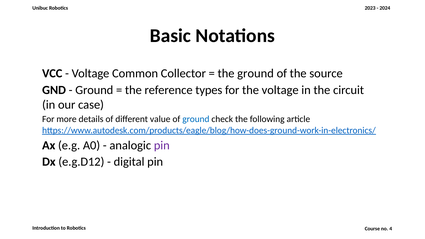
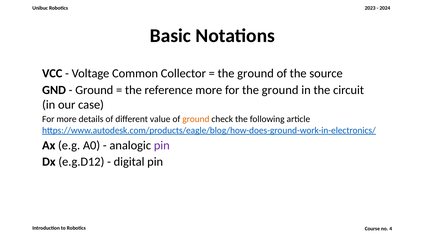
reference types: types -> more (209, 90)
for the voltage: voltage -> ground (280, 90)
ground colour: blue -> orange (196, 119)
